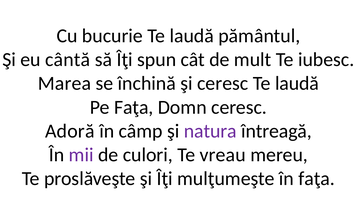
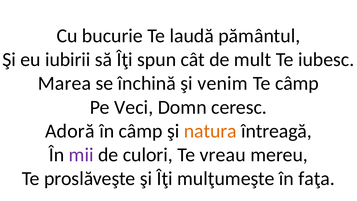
cântă: cântă -> iubirii (68, 60)
şi ceresc: ceresc -> venim (223, 83)
laudă: laudă -> câmp (297, 83)
Pe Faţa: Faţa -> Veci (134, 107)
natura colour: purple -> orange (210, 131)
